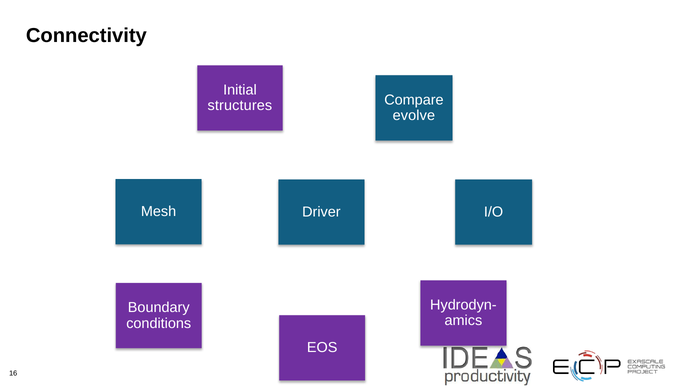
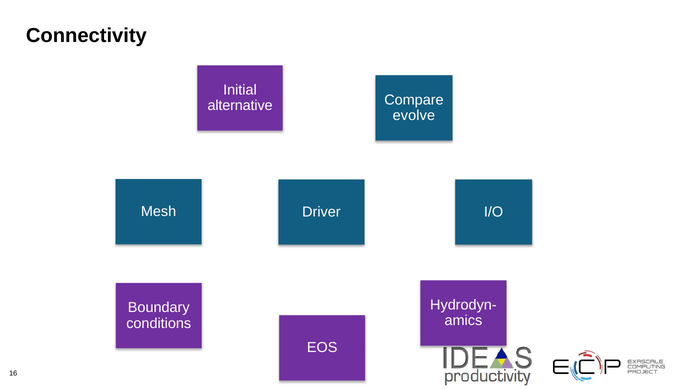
structures: structures -> alternative (240, 106)
